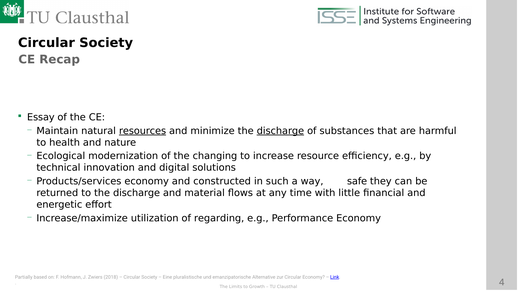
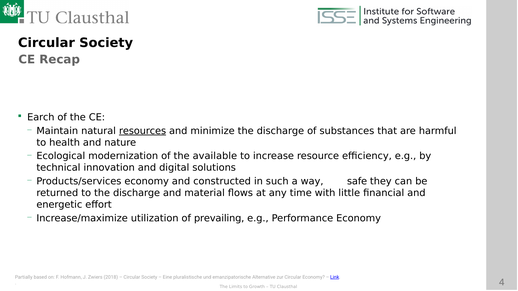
Essay: Essay -> Earch (41, 117)
discharge underline: present -> none (280, 131)
changing: changing -> available (215, 156)
regarding: regarding -> prevailing (219, 218)
